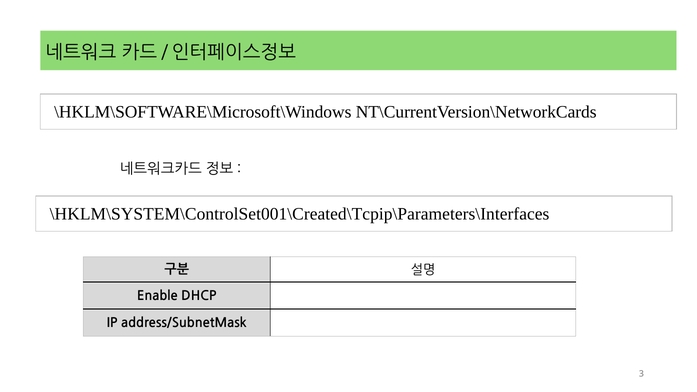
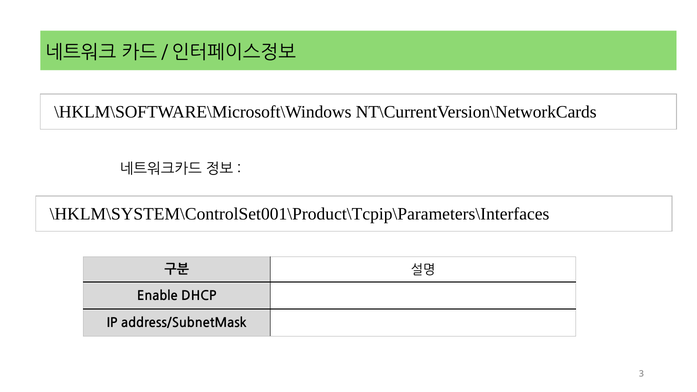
\HKLM\SYSTEM\ControlSet001\Created\Tcpip\Parameters\Interfaces: \HKLM\SYSTEM\ControlSet001\Created\Tcpip\Parameters\Interfaces -> \HKLM\SYSTEM\ControlSet001\Product\Tcpip\Parameters\Interfaces (300, 214)
